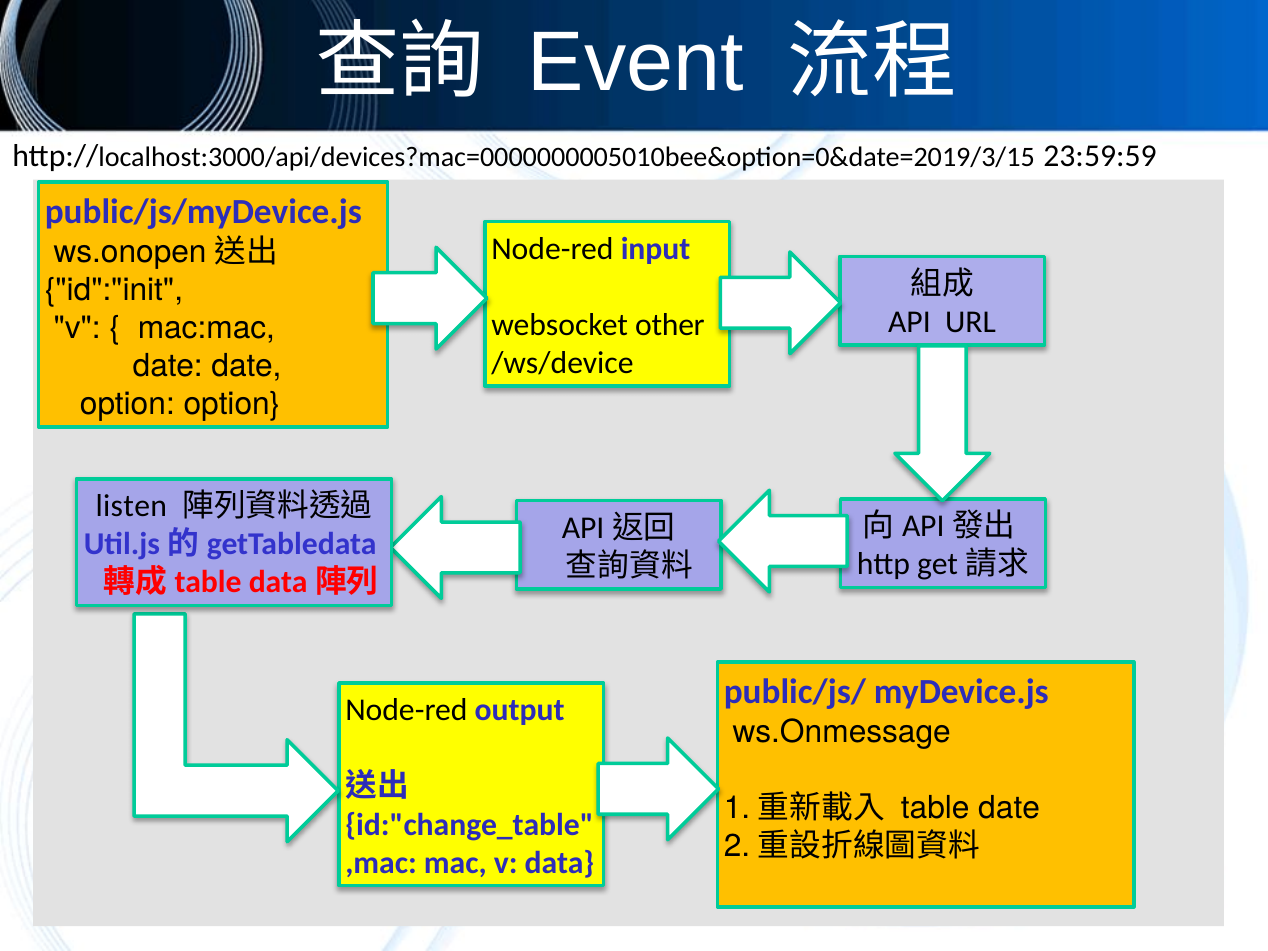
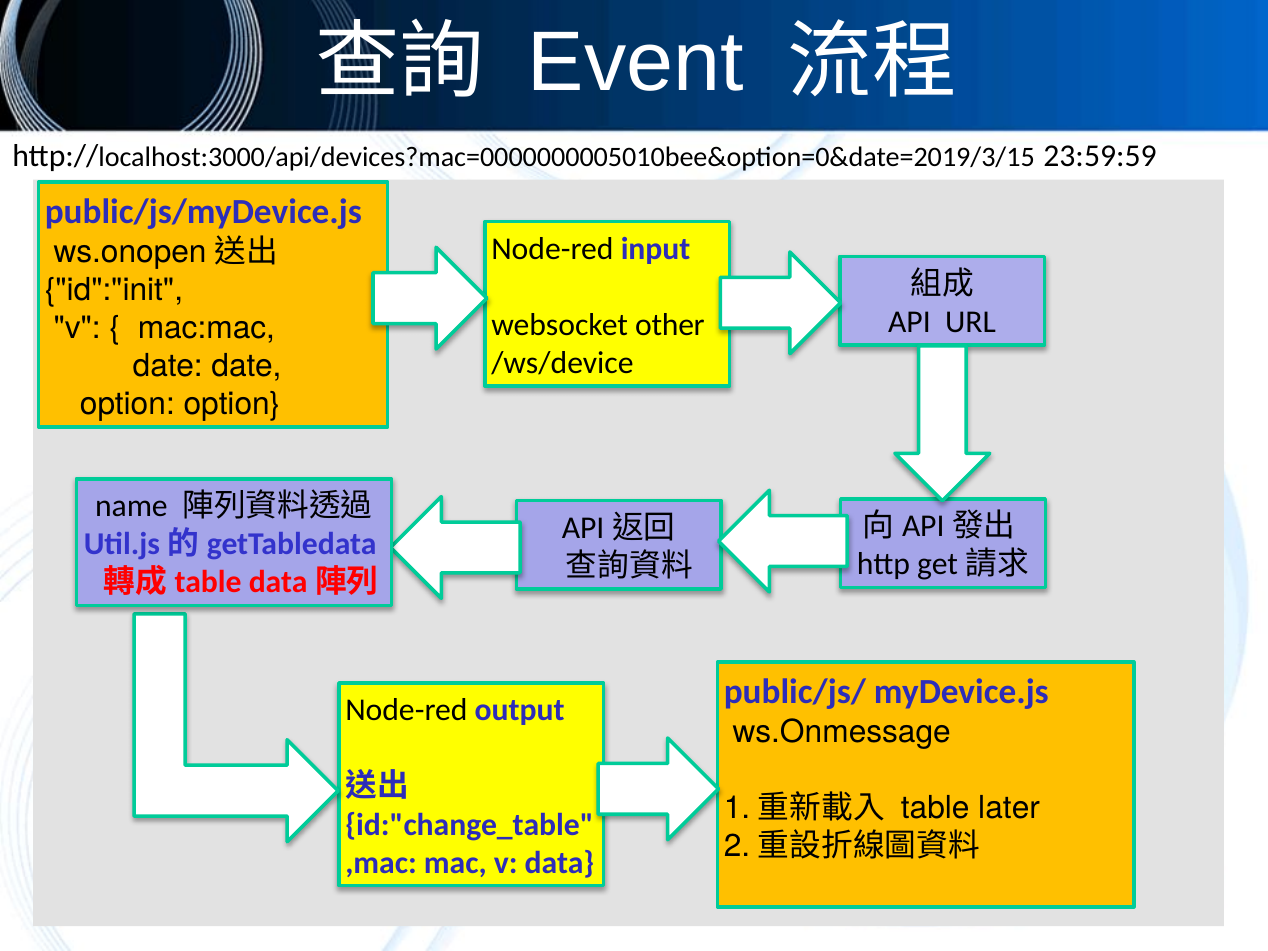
listen: listen -> name (131, 506)
table date: date -> later (1009, 808)
